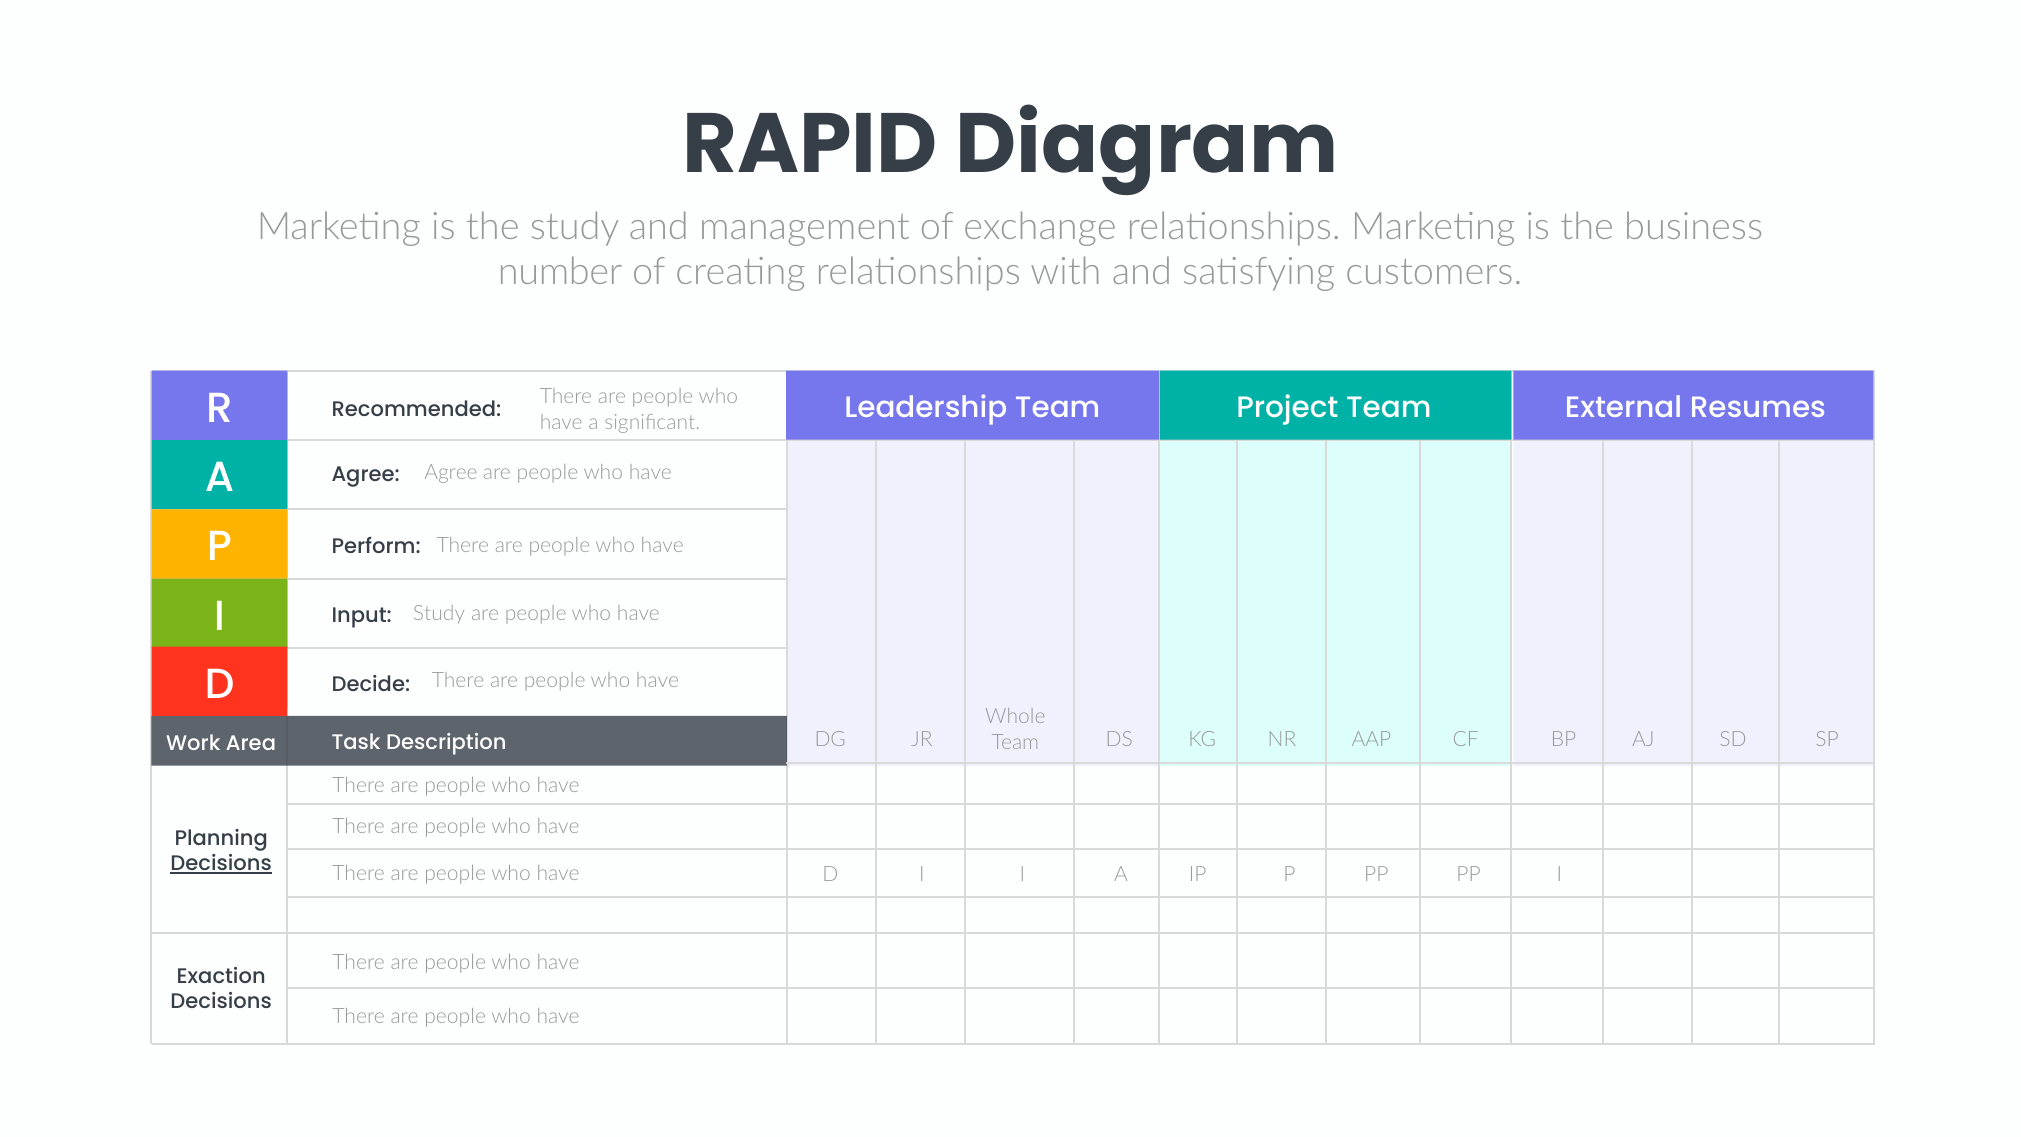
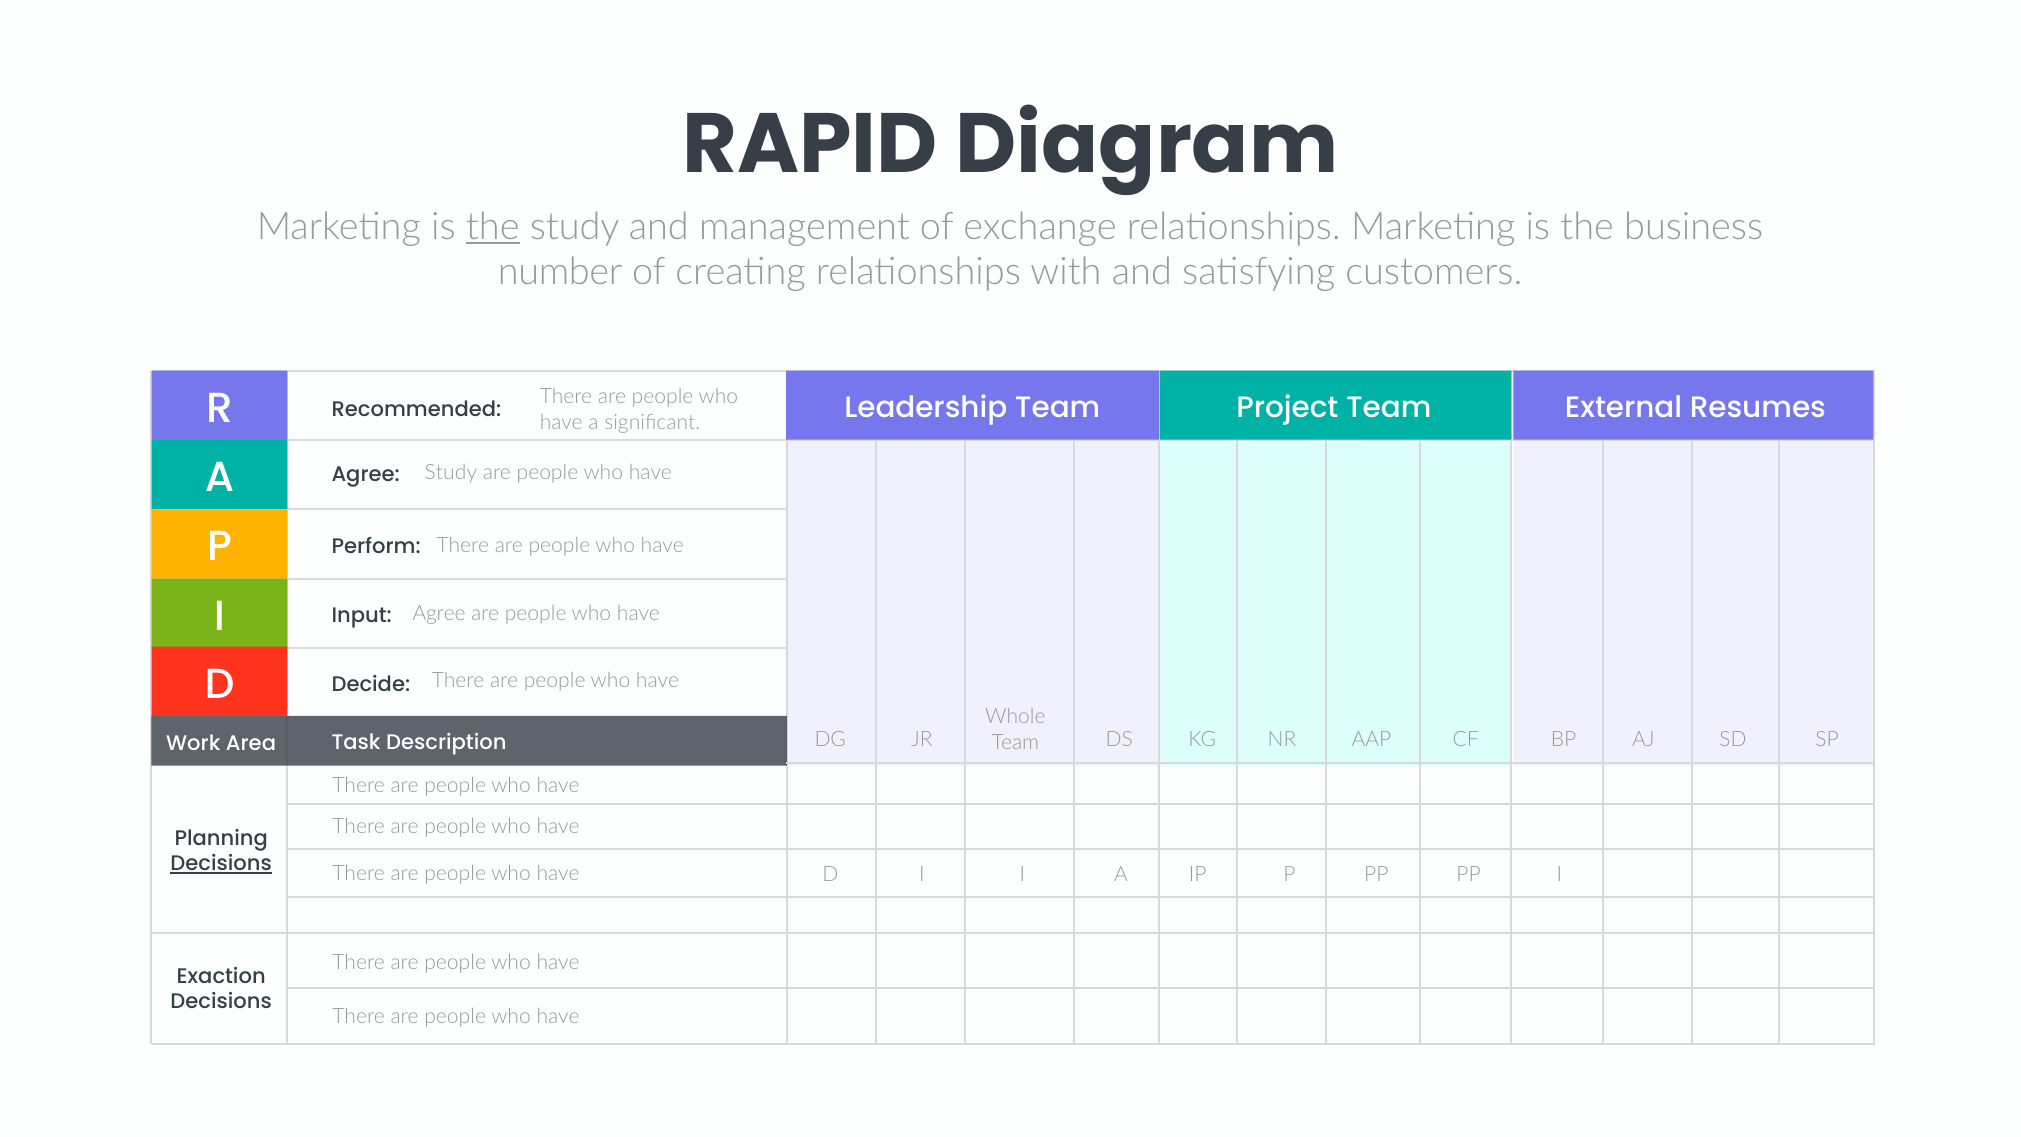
the underline: none -> present (493, 227)
Agree: Agree -> Study (451, 473)
Study: Study -> Agree (439, 614)
